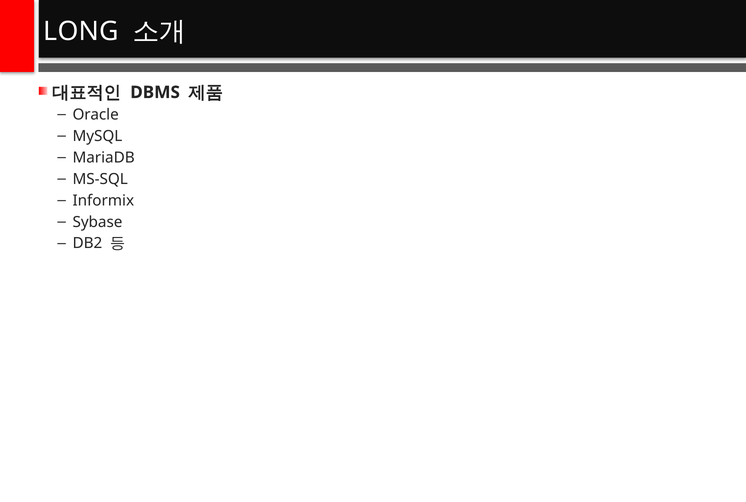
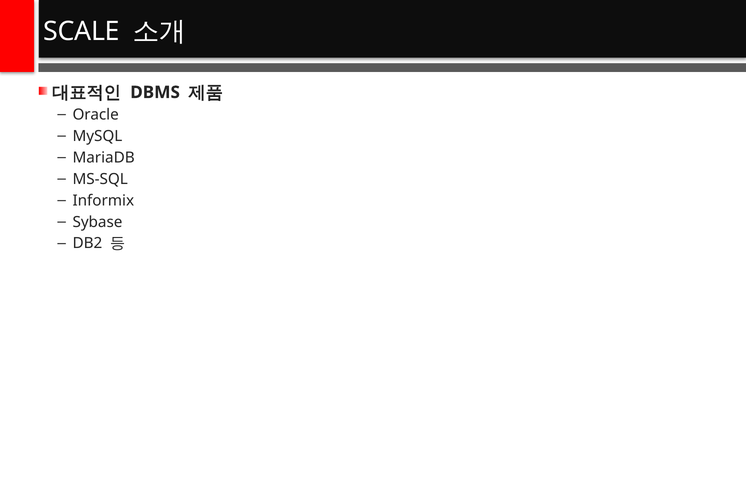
LONG: LONG -> SCALE (81, 31)
